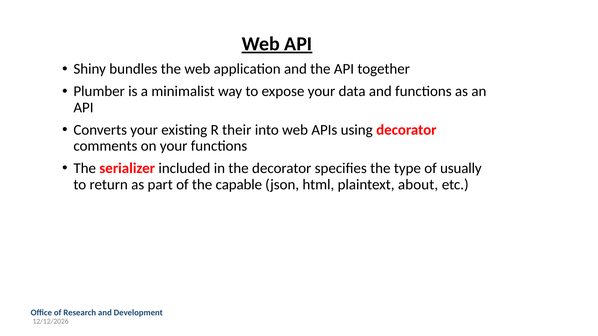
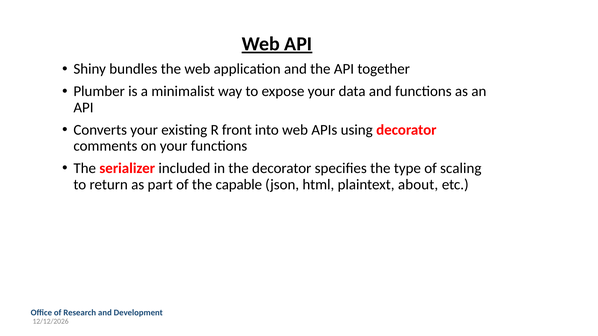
their: their -> front (237, 130)
usually: usually -> scaling (461, 168)
